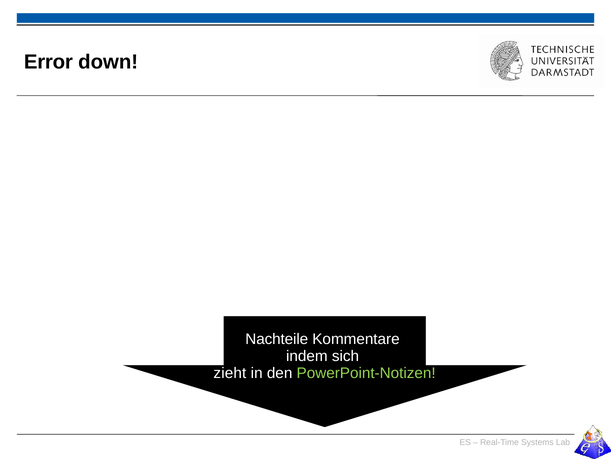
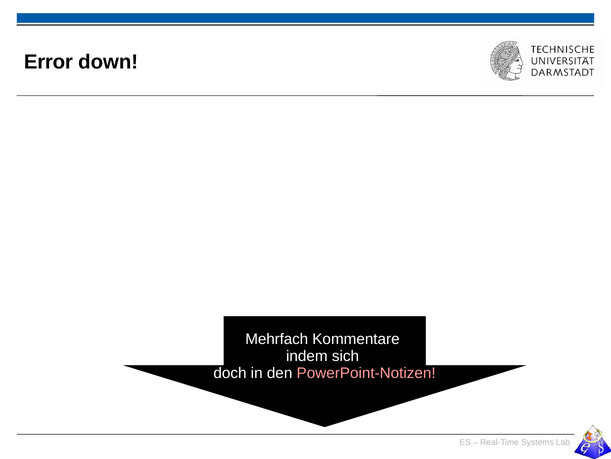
Nachteile: Nachteile -> Mehrfach (277, 339)
zieht: zieht -> doch (230, 373)
PowerPoint-Notizen colour: light green -> pink (366, 373)
